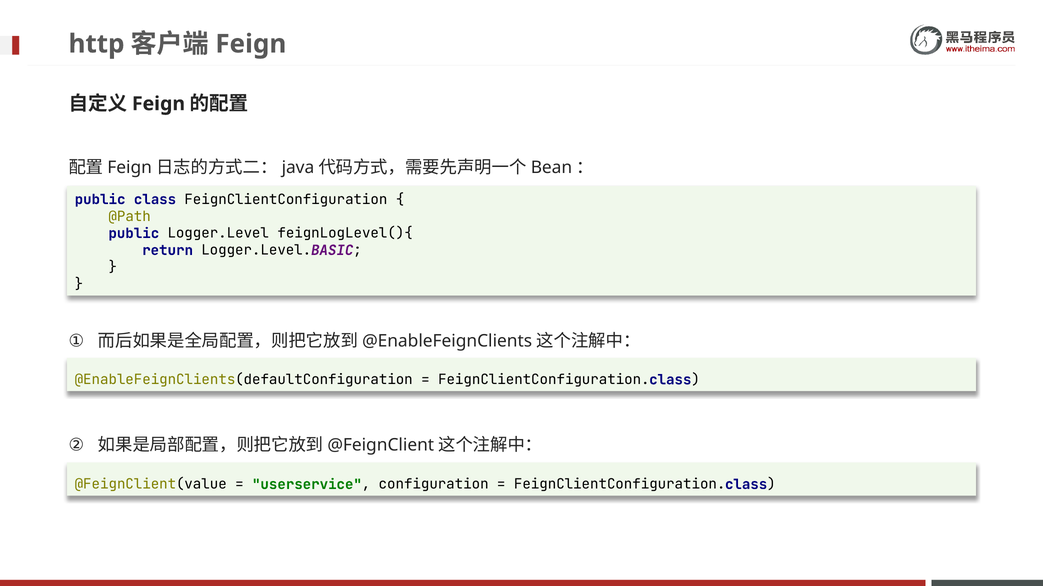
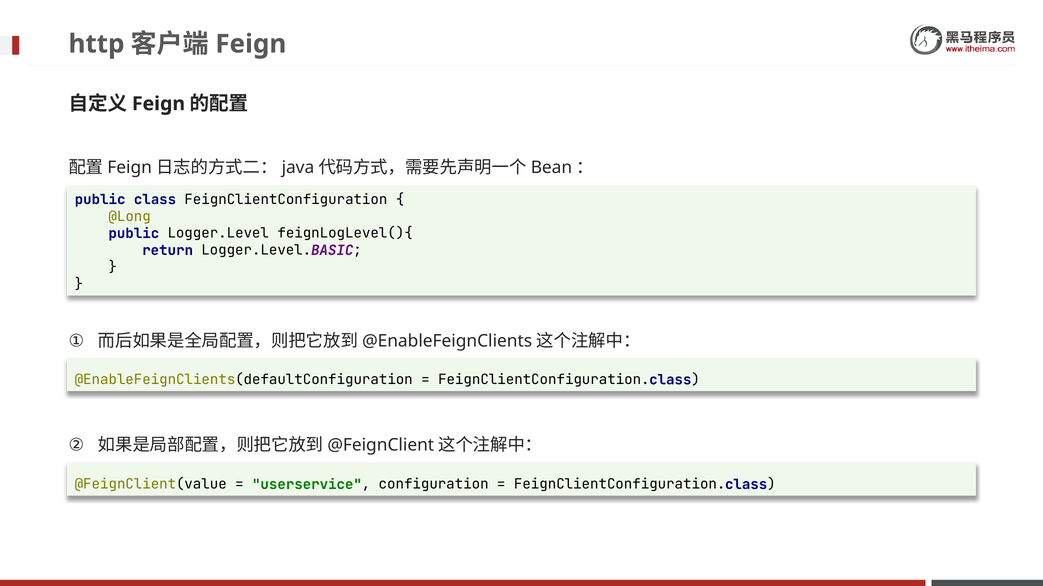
@Path: @Path -> @Long (130, 217)
